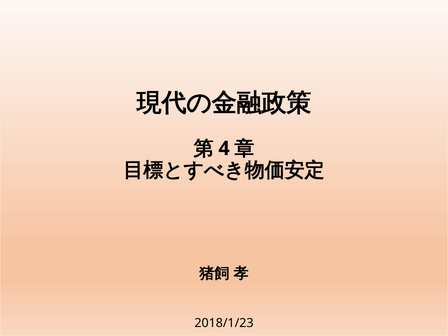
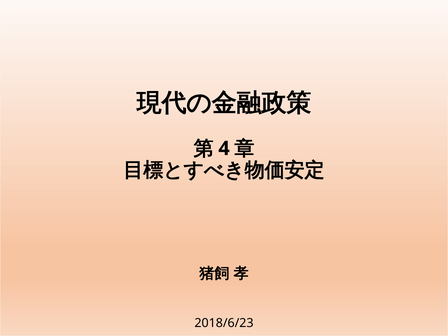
2018/1/23: 2018/1/23 -> 2018/6/23 (224, 323)
